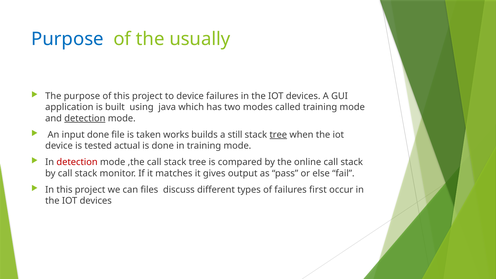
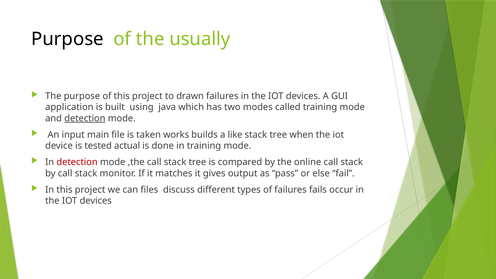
Purpose colour: blue -> black (67, 39)
to device: device -> drawn (190, 96)
input done: done -> main (98, 135)
still: still -> like (235, 135)
tree underline: present -> none (278, 135)
first: first -> fails (318, 190)
